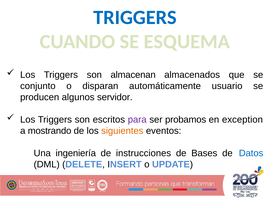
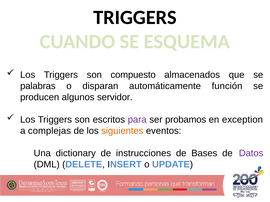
TRIGGERS colour: blue -> black (135, 17)
almacenan: almacenan -> compuesto (133, 75)
conjunto: conjunto -> palabras (38, 86)
usuario: usuario -> función (227, 86)
mostrando: mostrando -> complejas (49, 131)
ingeniería: ingeniería -> dictionary (76, 154)
Datos colour: blue -> purple (251, 154)
